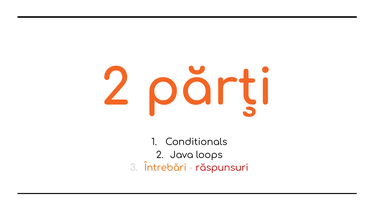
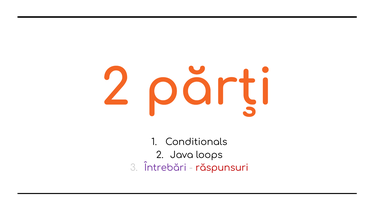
Întrebări colour: orange -> purple (165, 168)
